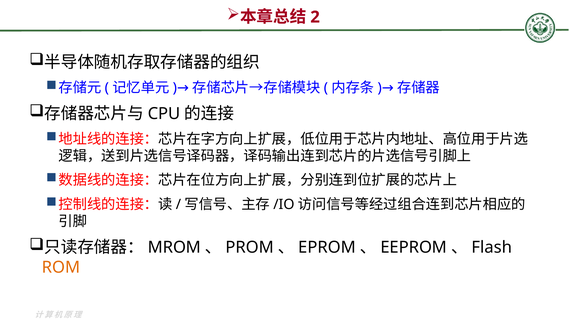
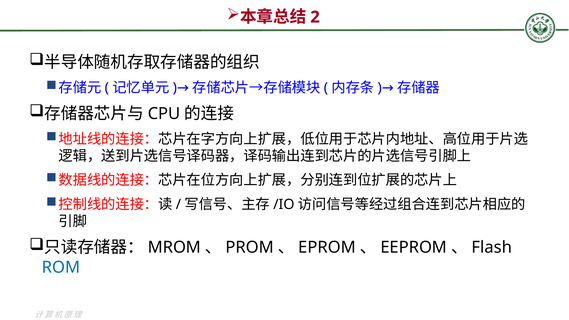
ROM colour: orange -> blue (61, 267)
